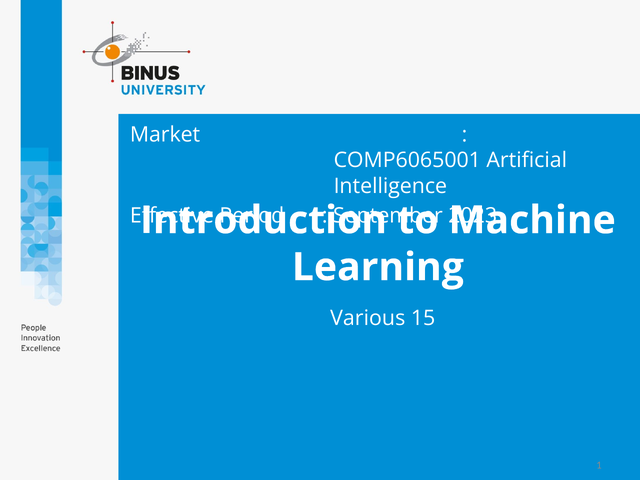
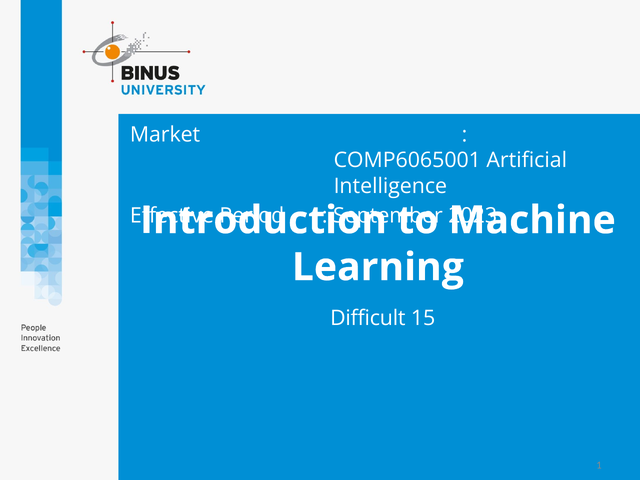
Various: Various -> Difficult (368, 318)
